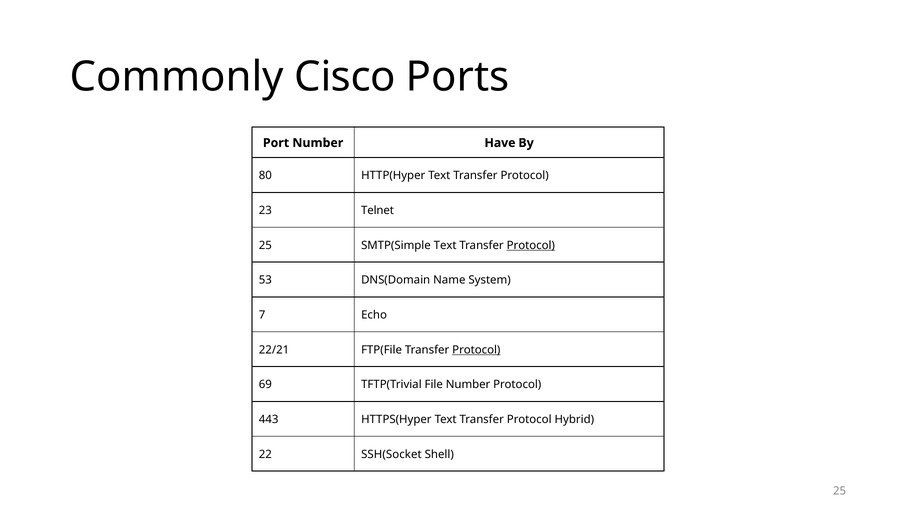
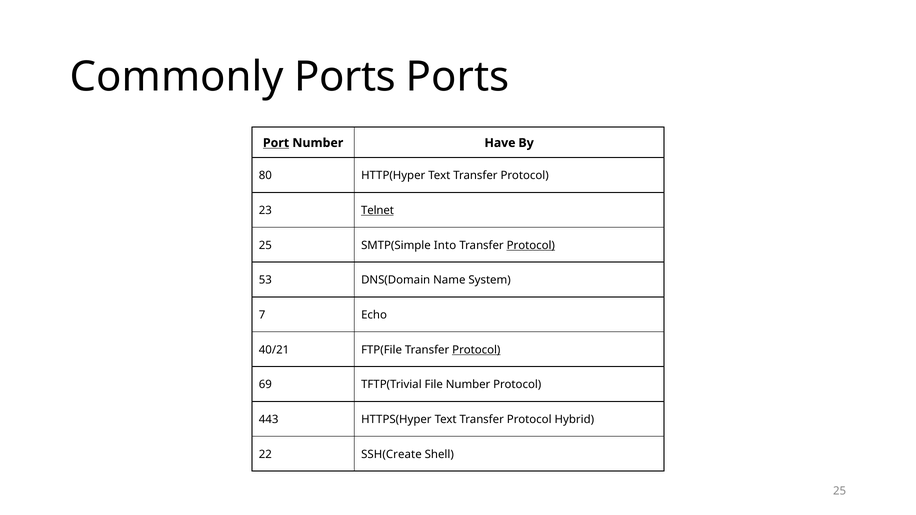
Commonly Cisco: Cisco -> Ports (345, 77)
Port underline: none -> present (276, 143)
Telnet underline: none -> present (377, 211)
SMTP(Simple Text: Text -> Into (445, 245)
22/21: 22/21 -> 40/21 (274, 350)
SSH(Socket: SSH(Socket -> SSH(Create (391, 455)
